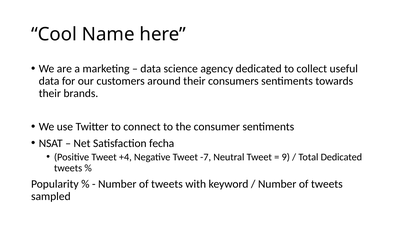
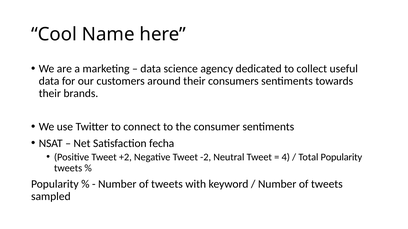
+4: +4 -> +2 (125, 157)
-7: -7 -> -2 (206, 157)
9: 9 -> 4 (286, 157)
Total Dedicated: Dedicated -> Popularity (341, 157)
